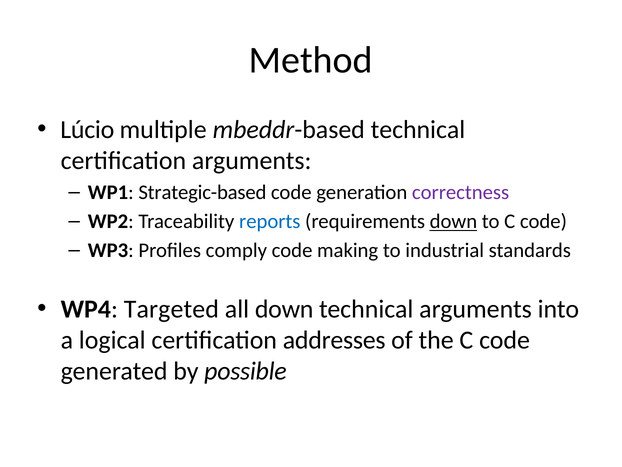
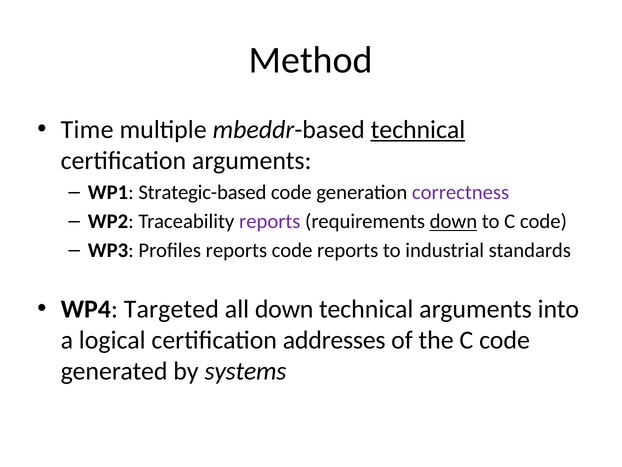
Lúcio: Lúcio -> Time (87, 129)
technical underline: none -> present (418, 129)
reports colour: blue -> purple (270, 221)
Profiles comply: comply -> reports (236, 250)
code making: making -> reports (348, 250)
possible: possible -> systems (245, 371)
